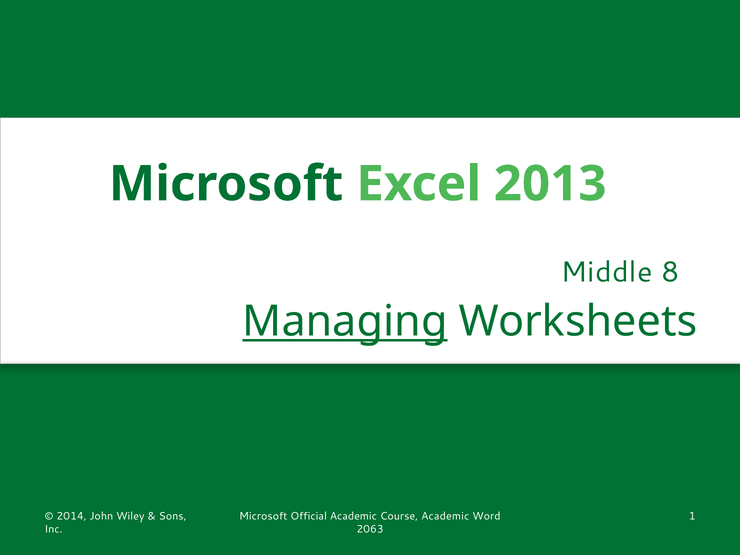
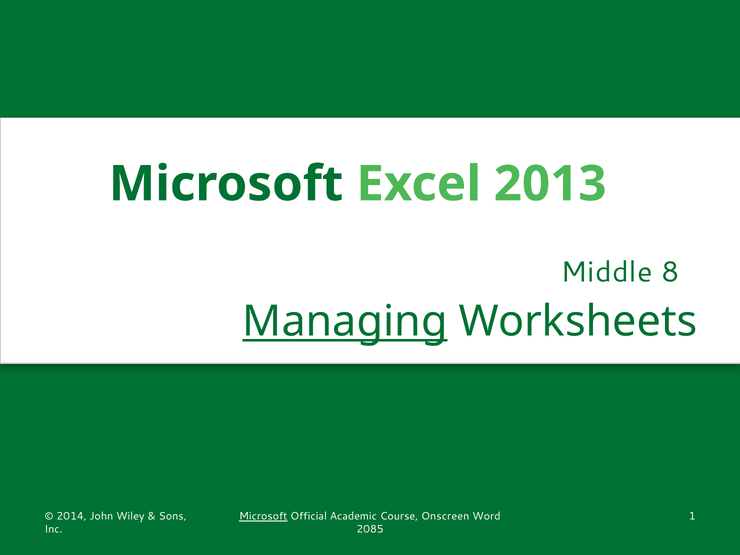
Microsoft underline: none -> present (263, 516)
Course Academic: Academic -> Onscreen (445, 516)
2063: 2063 -> 2085 (370, 529)
